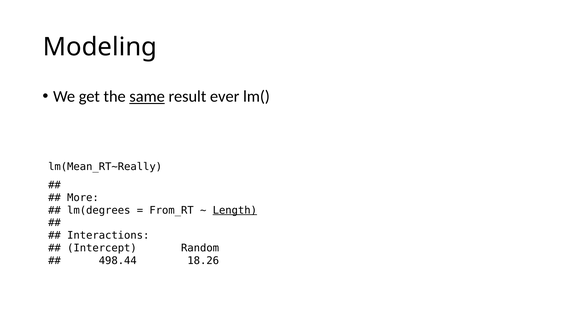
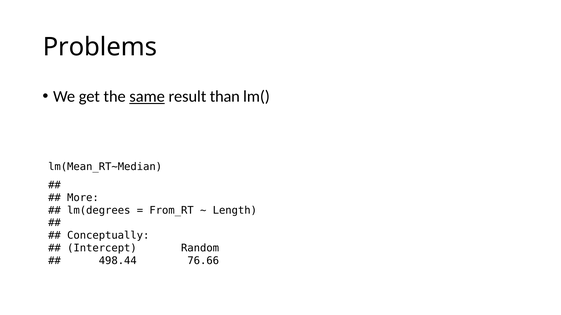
Modeling: Modeling -> Problems (100, 47)
ever: ever -> than (225, 97)
lm(Mean_RT~Really: lm(Mean_RT~Really -> lm(Mean_RT~Median (105, 167)
Length underline: present -> none (235, 211)
Interactions: Interactions -> Conceptually (108, 236)
18.26: 18.26 -> 76.66 (203, 261)
